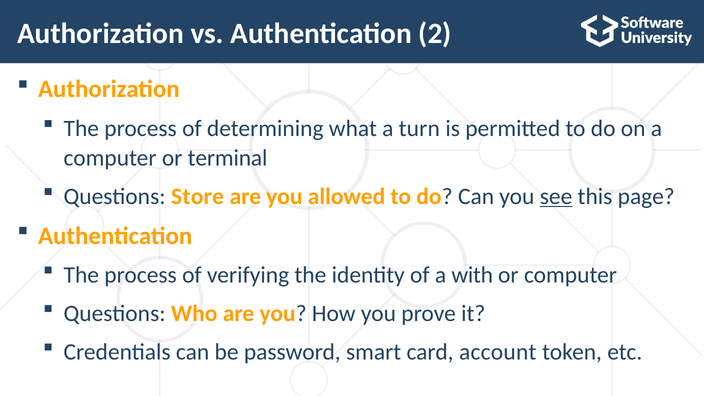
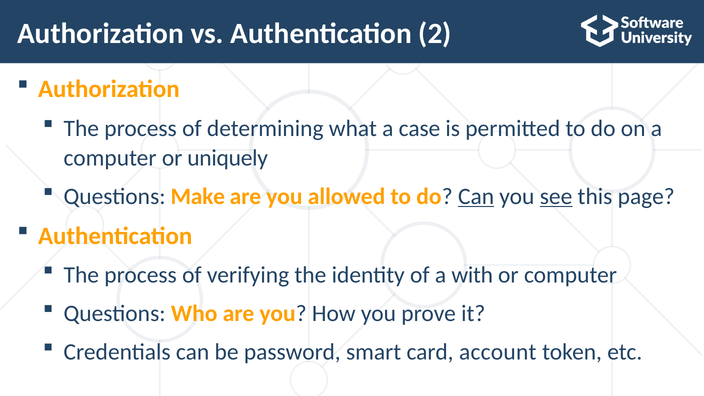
turn: turn -> case (419, 128)
terminal: terminal -> uniquely (228, 158)
Store: Store -> Make (198, 196)
Can underline: none -> present (476, 196)
